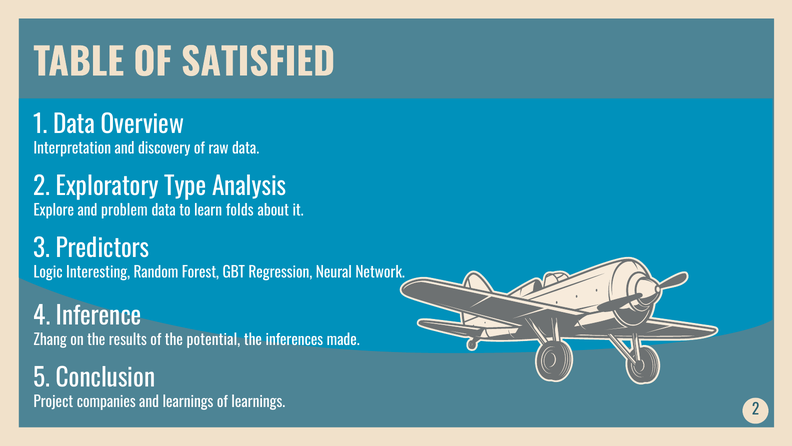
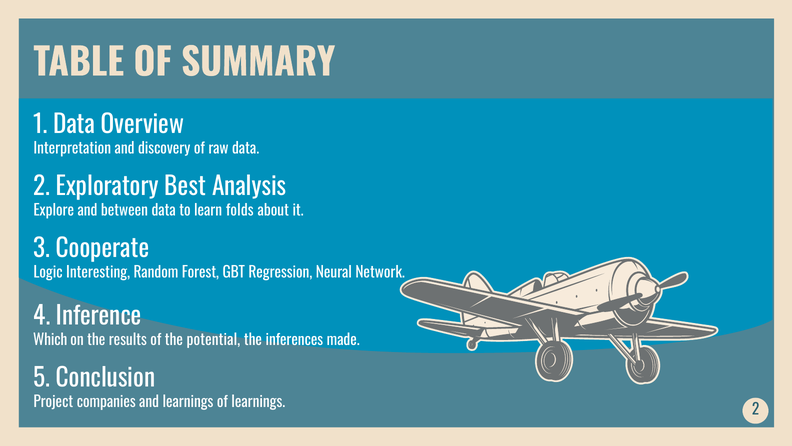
SATISFIED: SATISFIED -> SUMMARY (258, 63)
Type: Type -> Best (185, 187)
problem: problem -> between (124, 210)
Predictors: Predictors -> Cooperate (103, 249)
Zhang: Zhang -> Which (50, 340)
